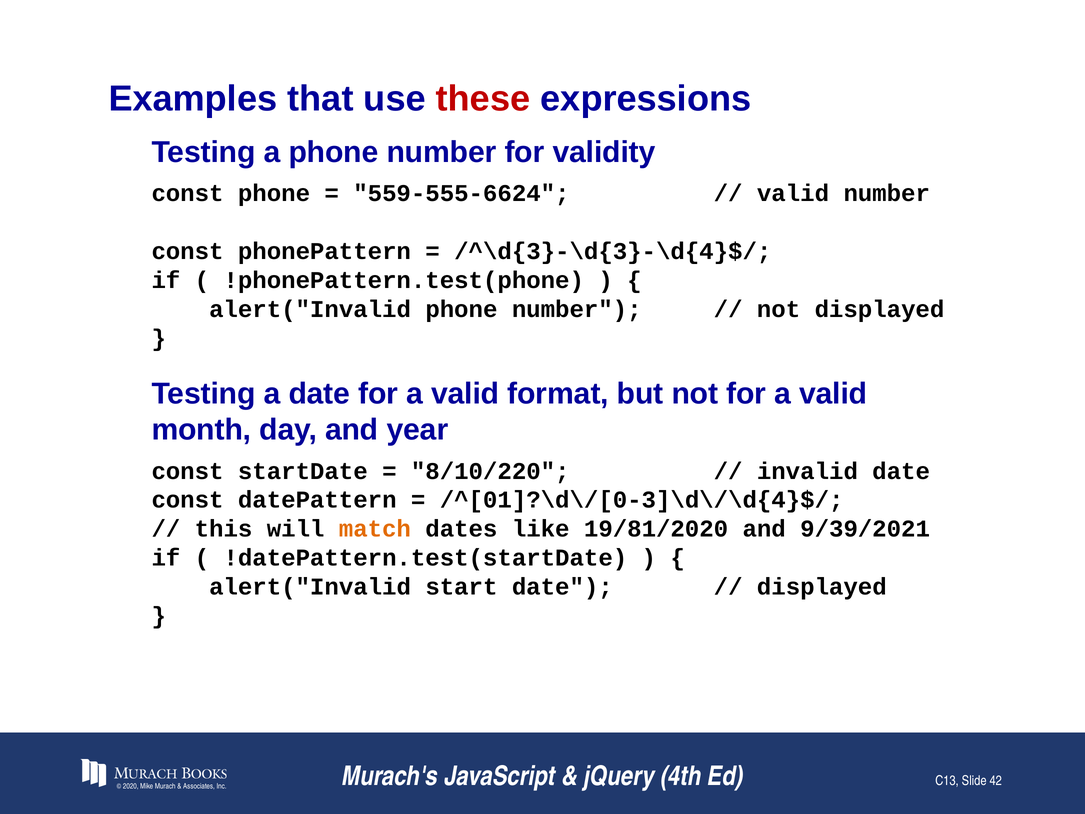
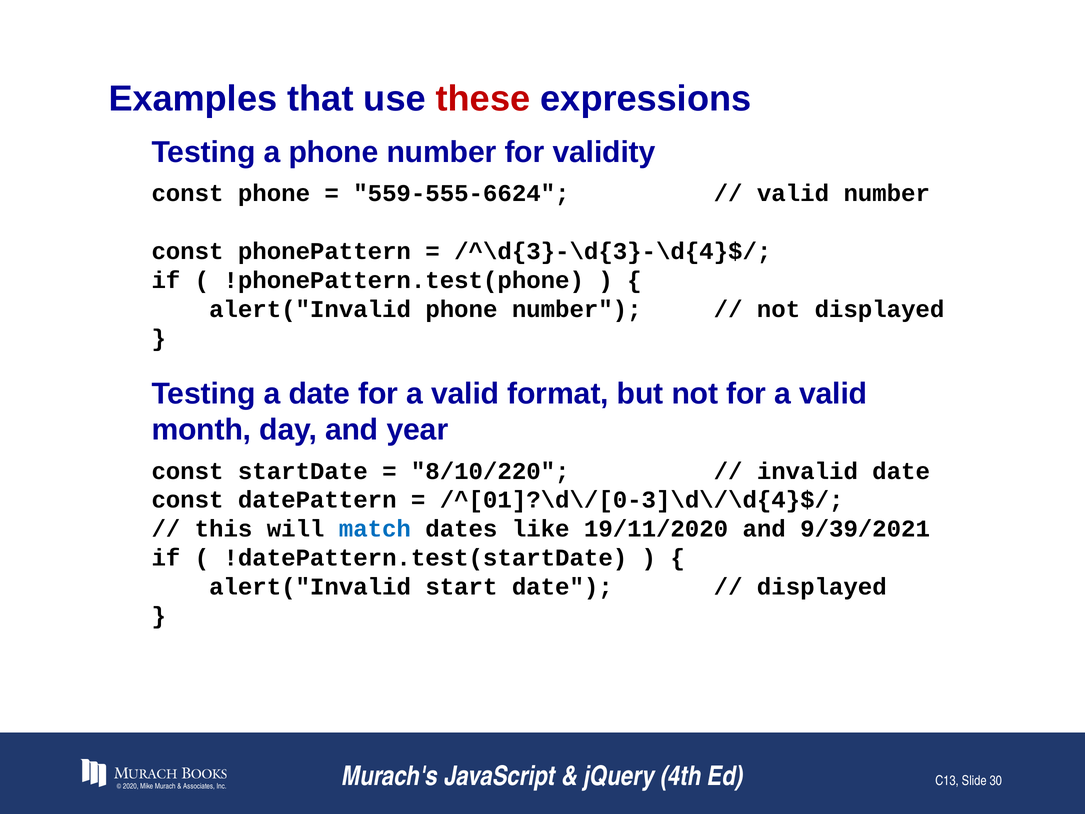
match colour: orange -> blue (375, 529)
19/81/2020: 19/81/2020 -> 19/11/2020 (656, 529)
42: 42 -> 30 (996, 781)
